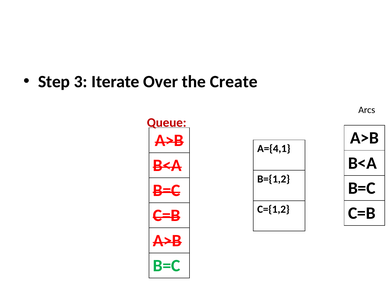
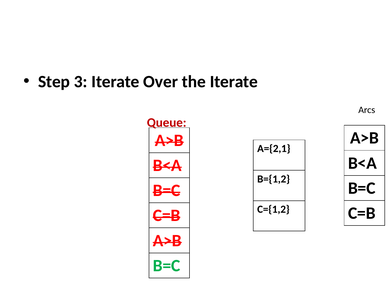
the Create: Create -> Iterate (234, 82)
A={4,1: A={4,1 -> A={2,1 (274, 149)
